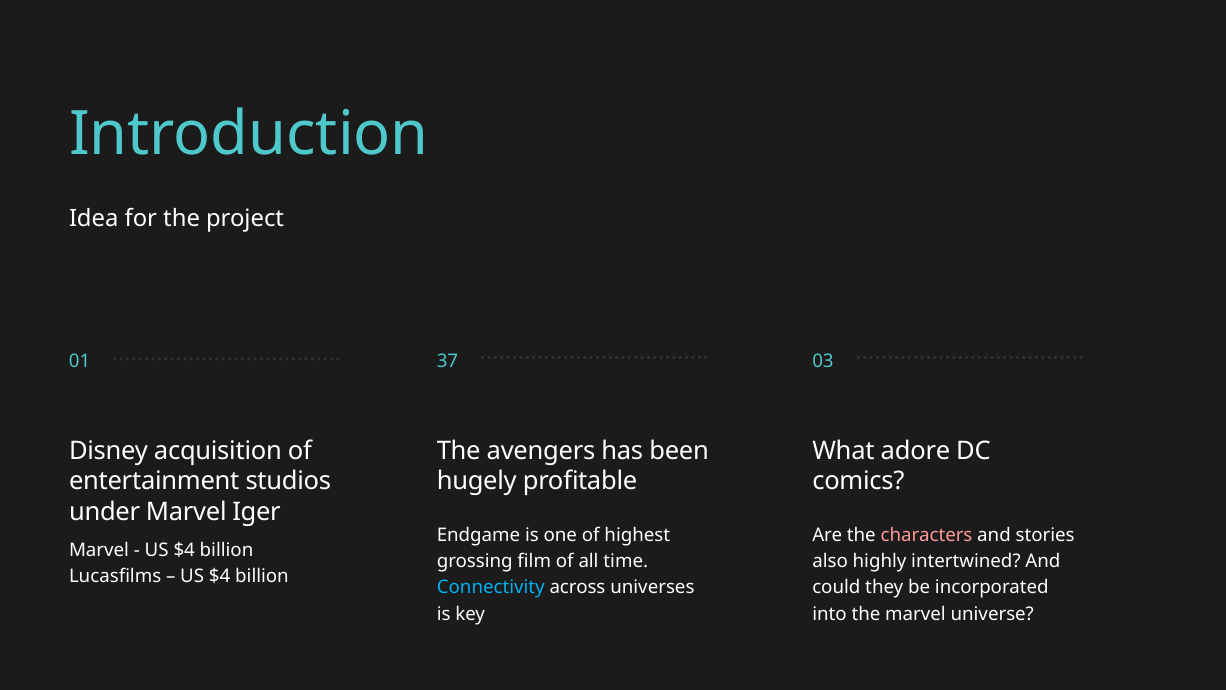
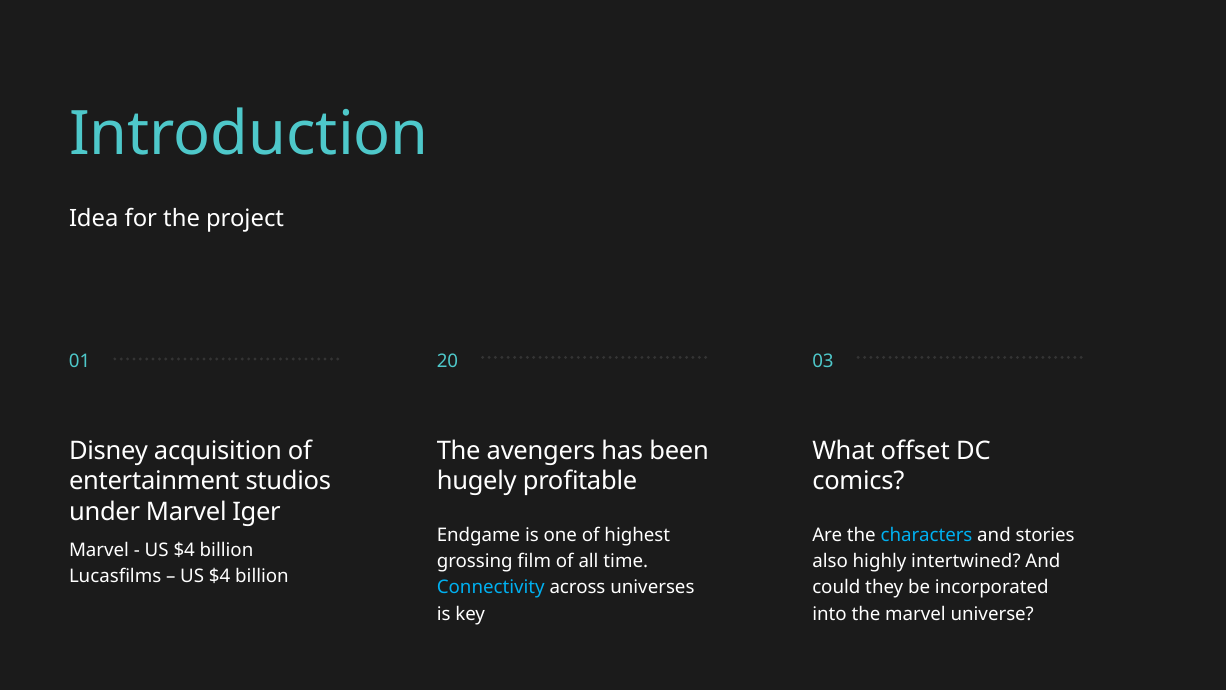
37: 37 -> 20 (447, 361)
adore: adore -> offset (915, 451)
characters colour: pink -> light blue (927, 535)
